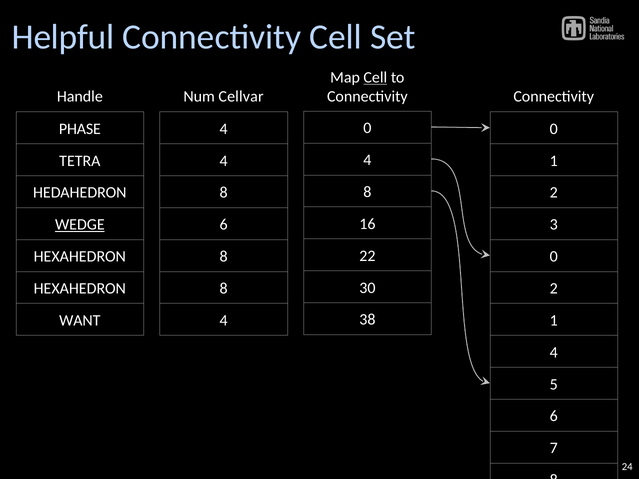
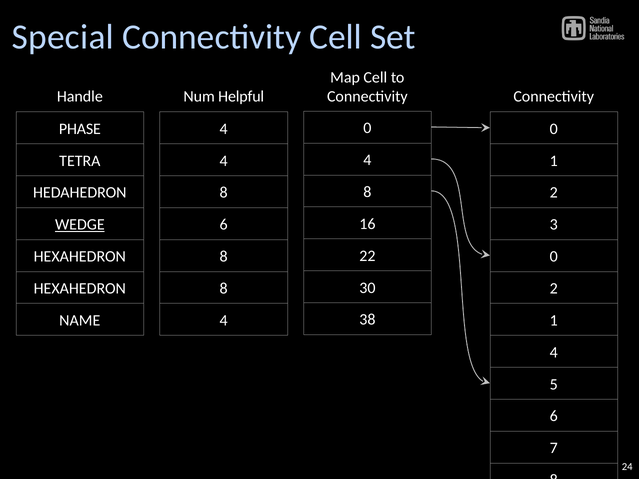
Helpful: Helpful -> Special (63, 37)
Cell underline: present -> none (375, 77)
Cellvar: Cellvar -> Helpful (241, 97)
WANT: WANT -> NAME (80, 321)
